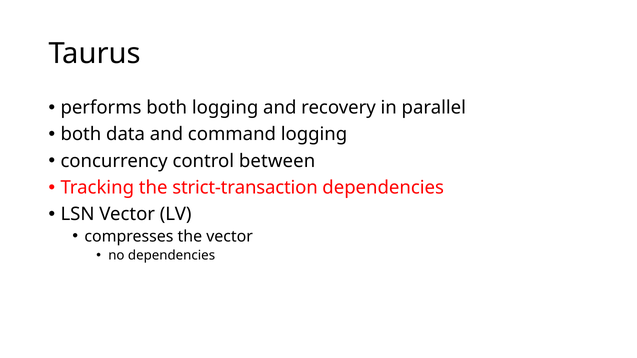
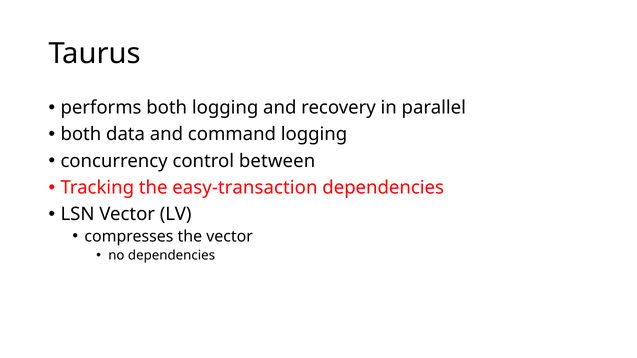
strict-transaction: strict-transaction -> easy-transaction (245, 188)
